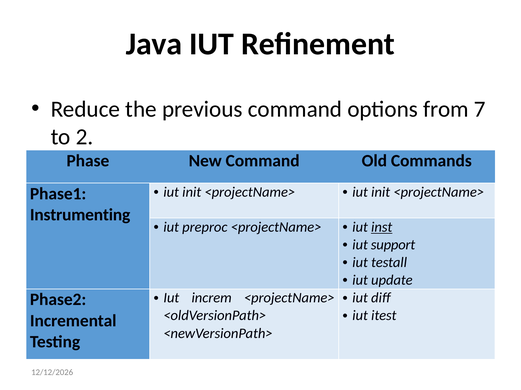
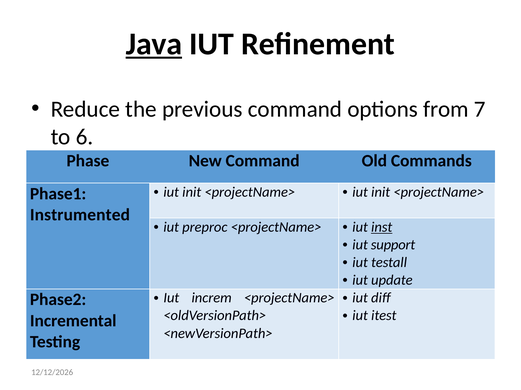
Java underline: none -> present (154, 44)
2: 2 -> 6 (84, 137)
Instrumenting: Instrumenting -> Instrumented (80, 215)
